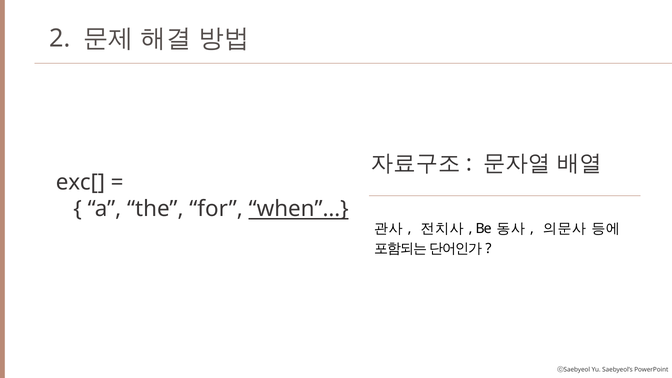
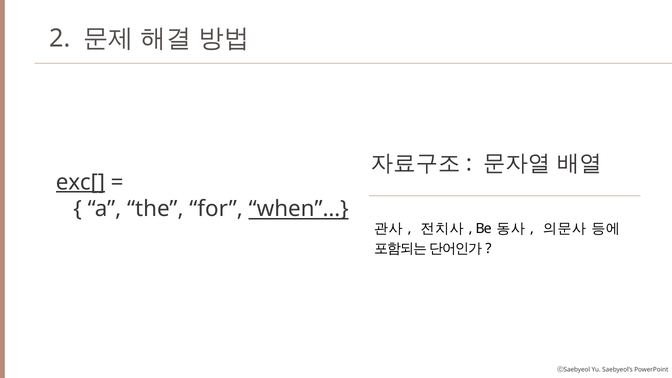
exc[ underline: none -> present (80, 182)
